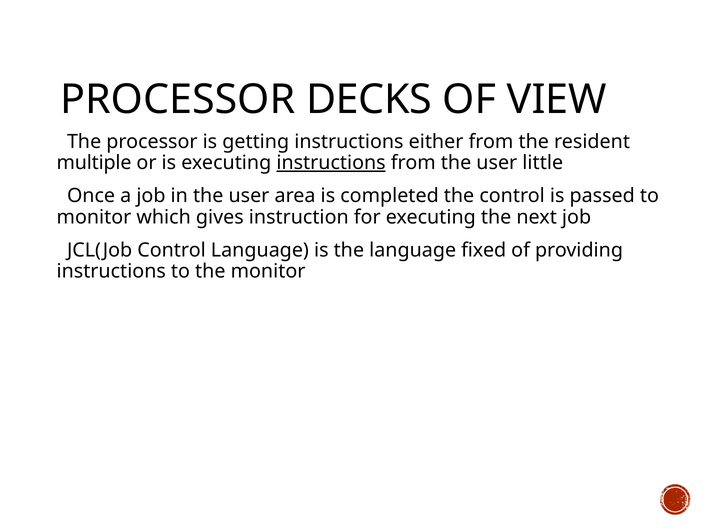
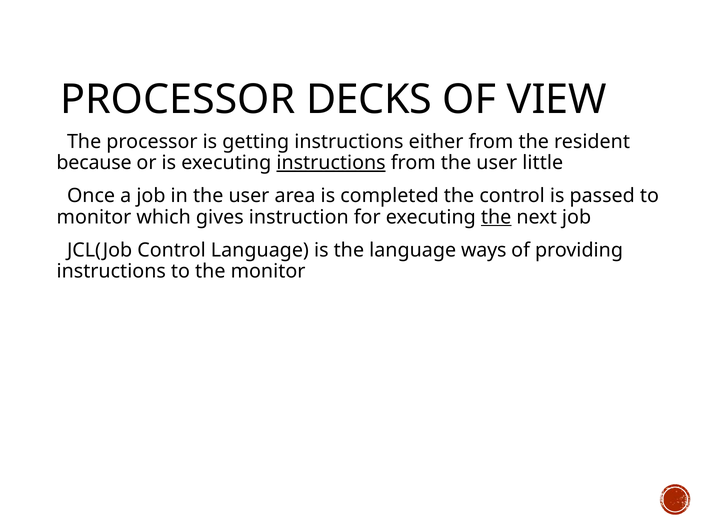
multiple: multiple -> because (94, 163)
the underline: none -> present (496, 217)
fixed: fixed -> ways (484, 250)
